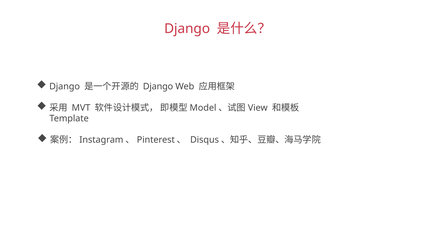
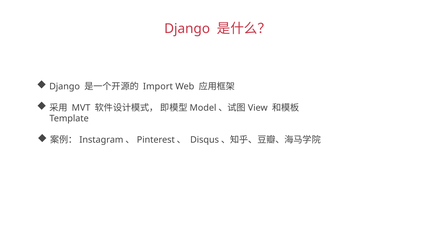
Django: Django -> Import (158, 86)
